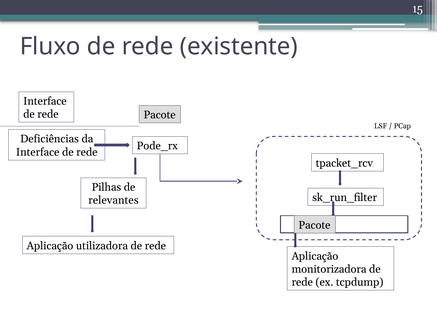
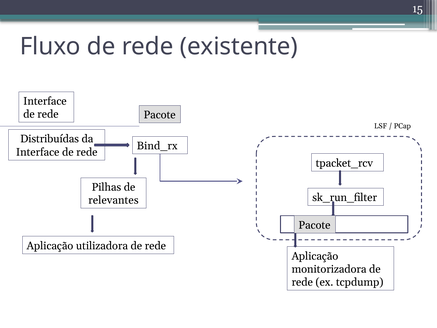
Deficiências: Deficiências -> Distribuídas (50, 139)
Pode_rx: Pode_rx -> Bind_rx (157, 146)
